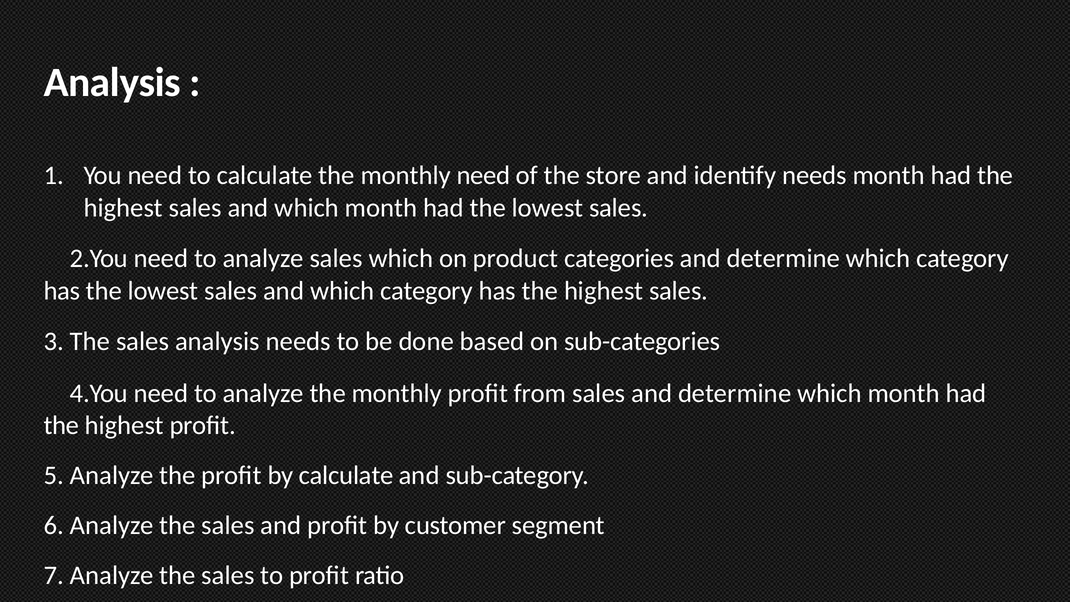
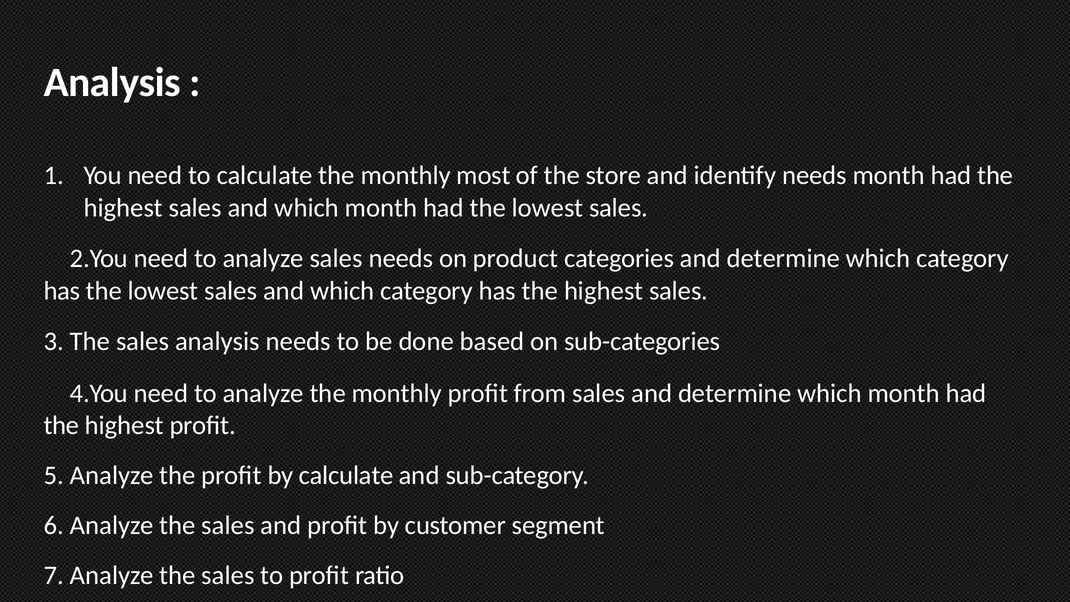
monthly need: need -> most (483, 176)
sales which: which -> needs (401, 259)
